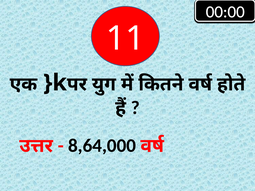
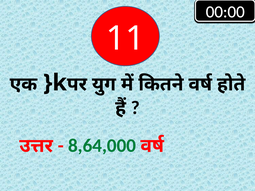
8,64,000 colour: black -> green (102, 146)
